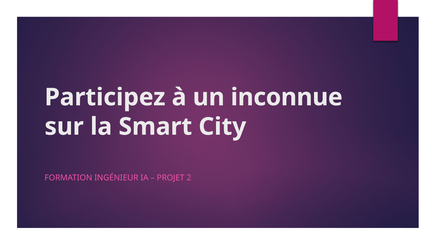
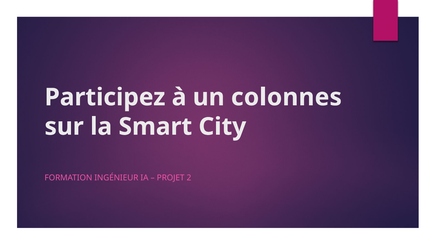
inconnue: inconnue -> colonnes (286, 97)
